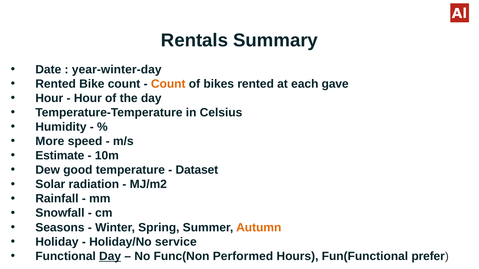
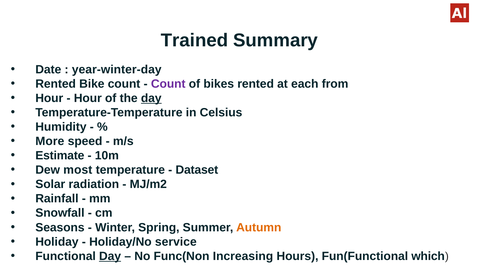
Rentals: Rentals -> Trained (195, 41)
Count colour: orange -> purple (168, 84)
gave: gave -> from (335, 84)
day underline: none -> present (151, 98)
good: good -> most (78, 170)
Performed: Performed -> Increasing (243, 257)
prefer: prefer -> which (428, 257)
